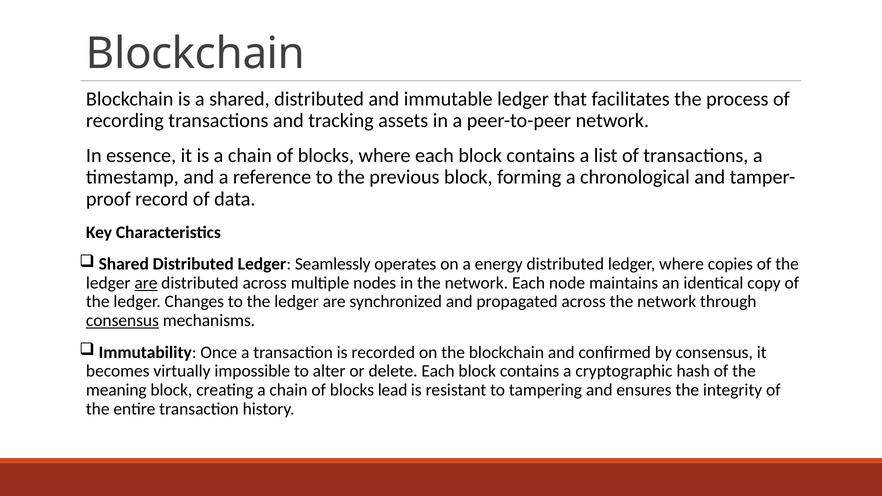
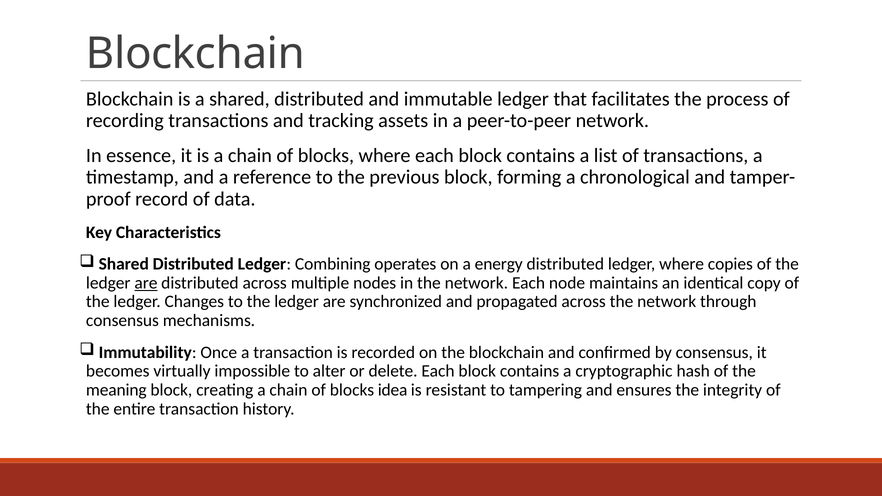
Seamlessly: Seamlessly -> Combining (333, 264)
consensus underline: present -> none (122, 321)
lead: lead -> idea (393, 390)
